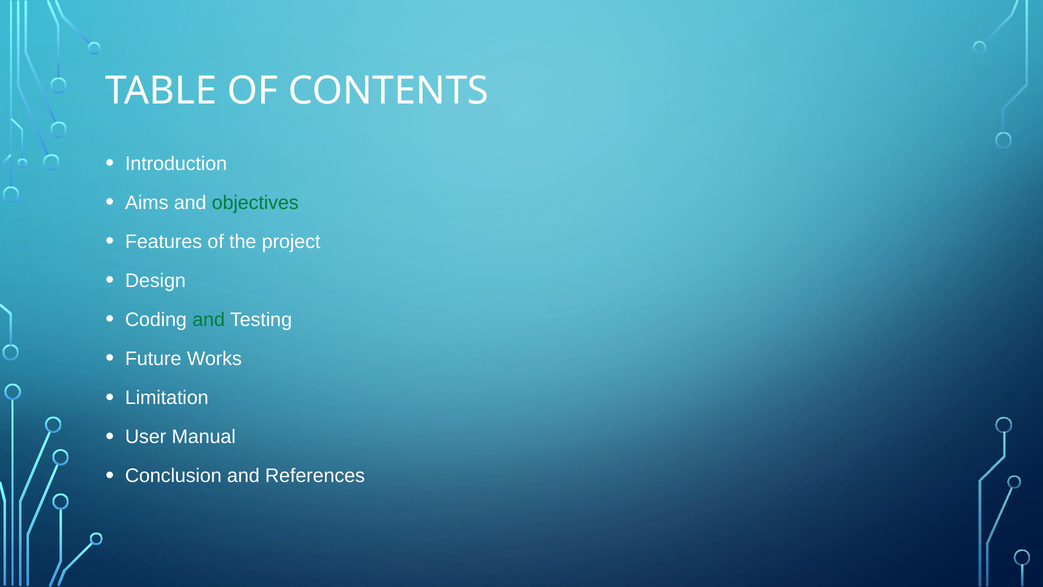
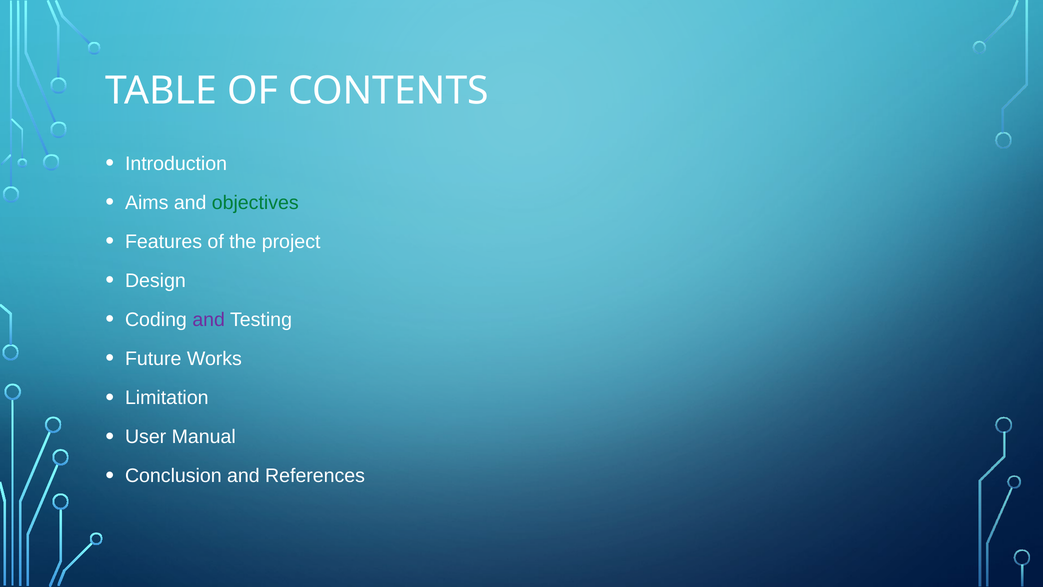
and colour: green -> purple (209, 320)
